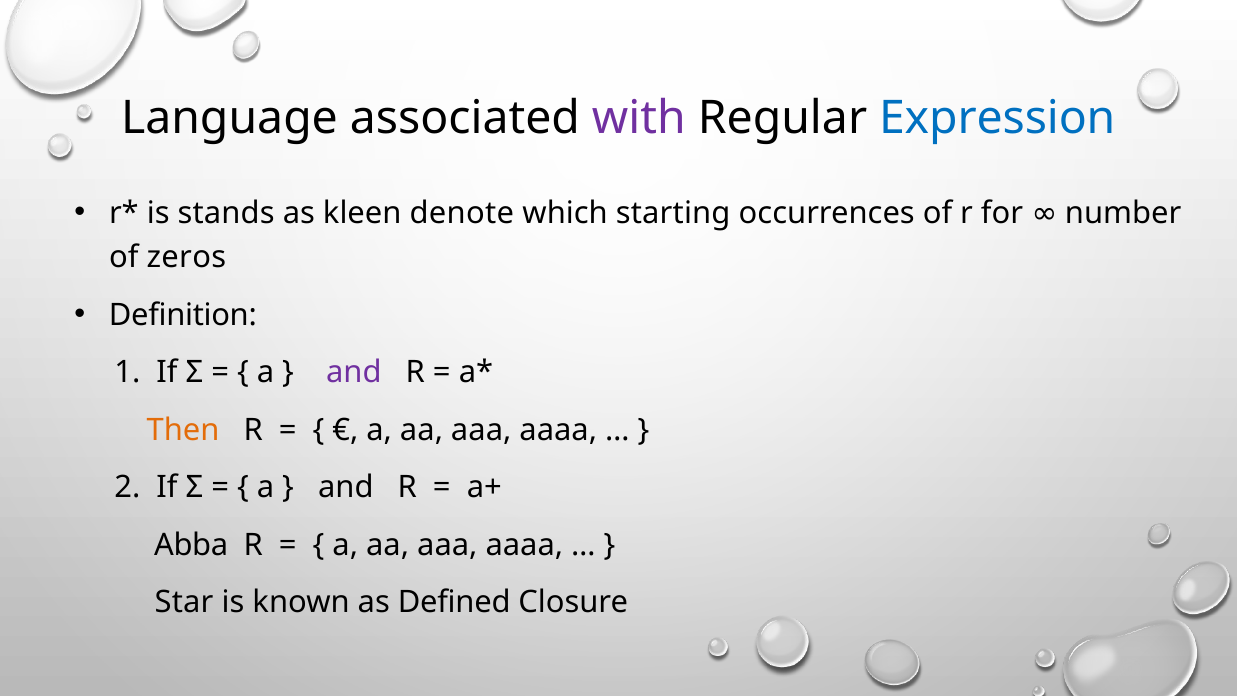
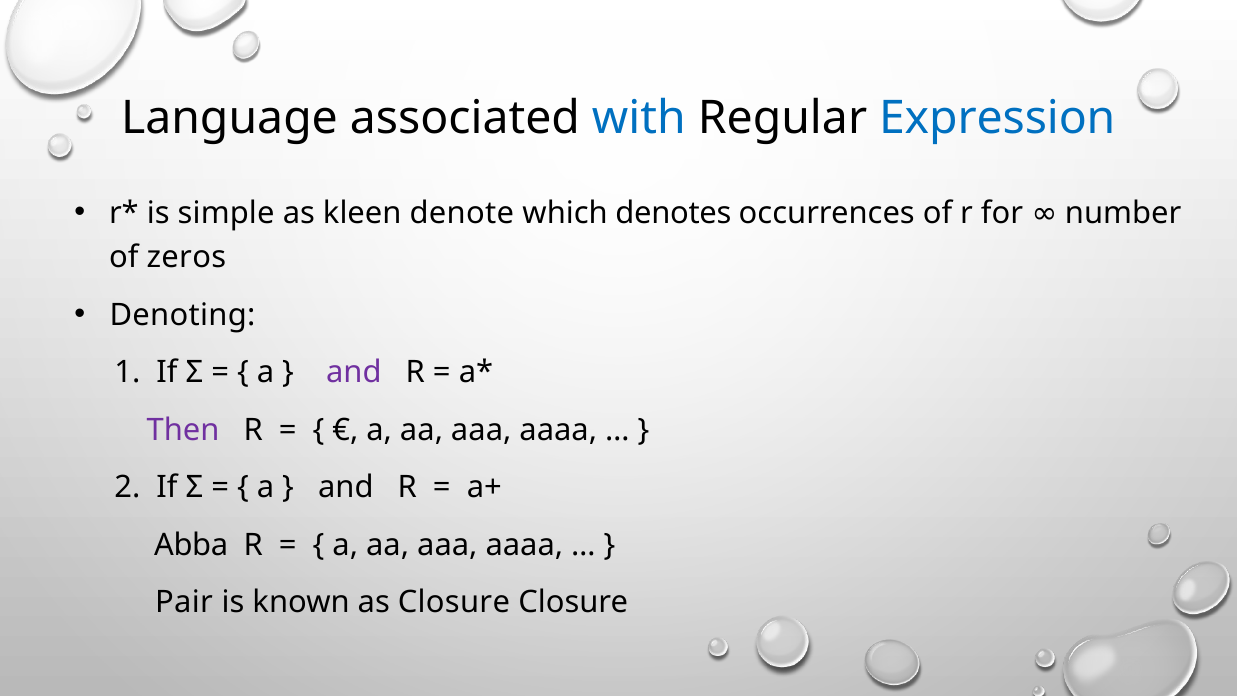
with colour: purple -> blue (639, 118)
stands: stands -> simple (226, 213)
starting: starting -> denotes (673, 213)
Definition: Definition -> Denoting (183, 315)
Then colour: orange -> purple (183, 430)
Star: Star -> Pair (184, 602)
as Defined: Defined -> Closure (454, 602)
